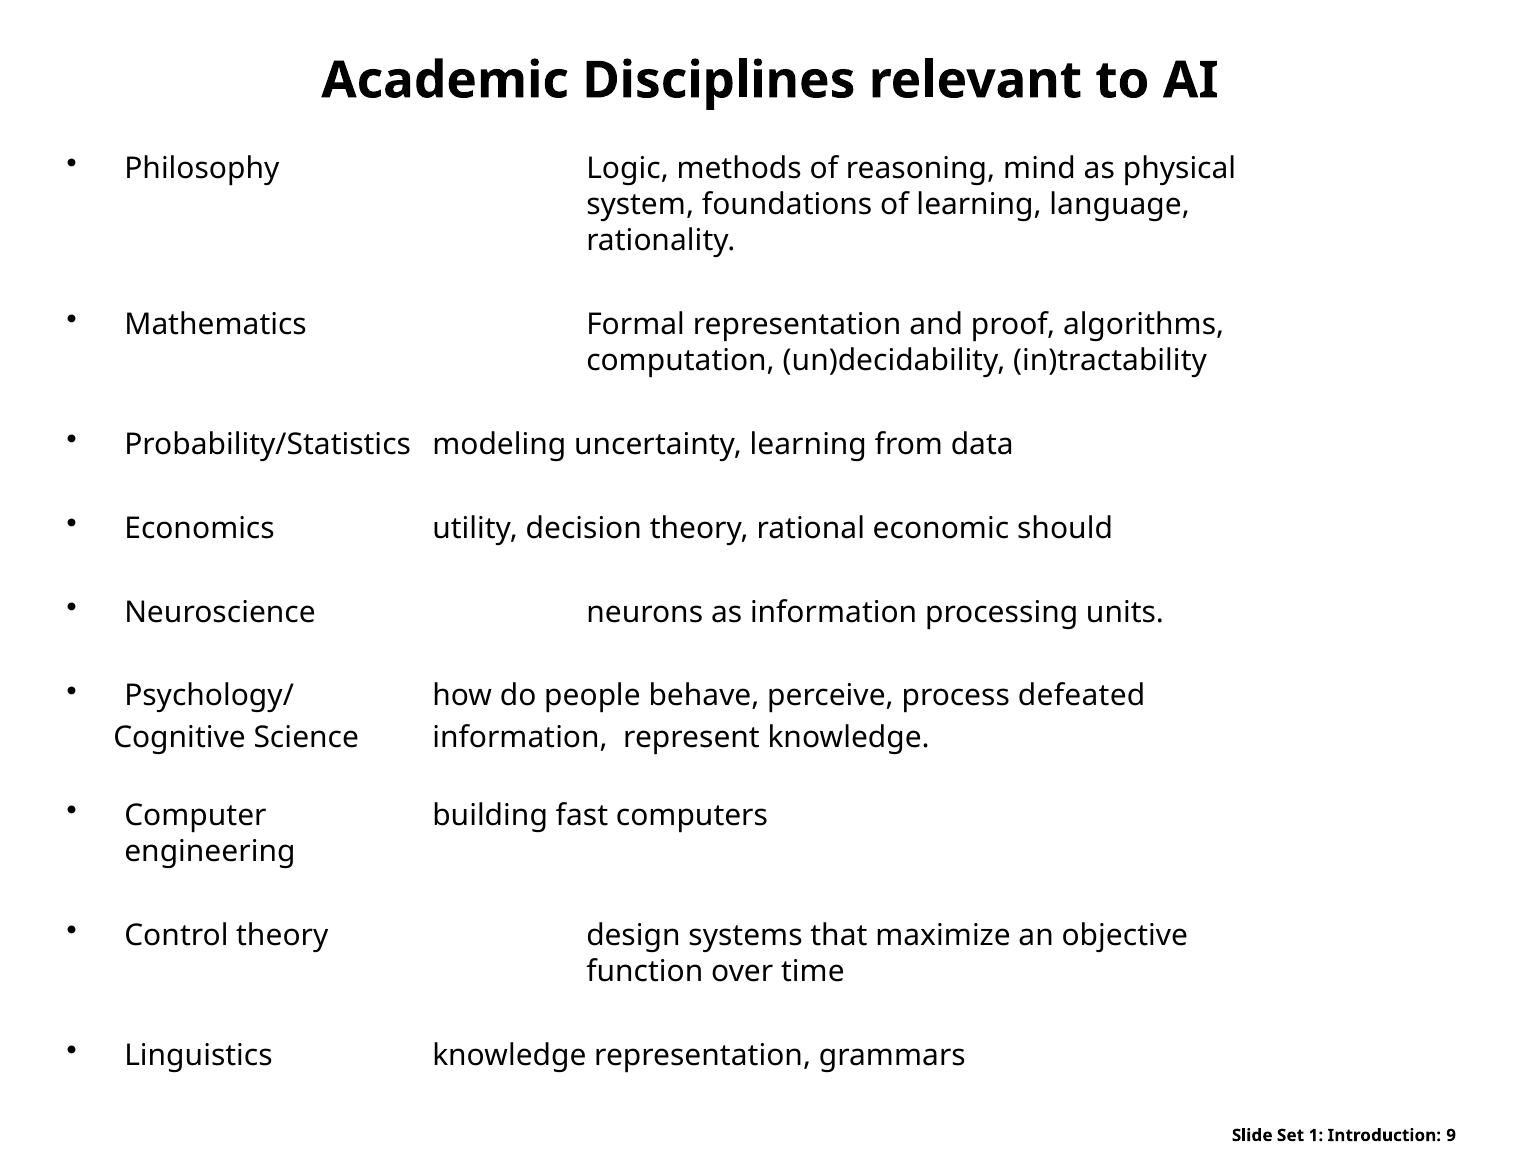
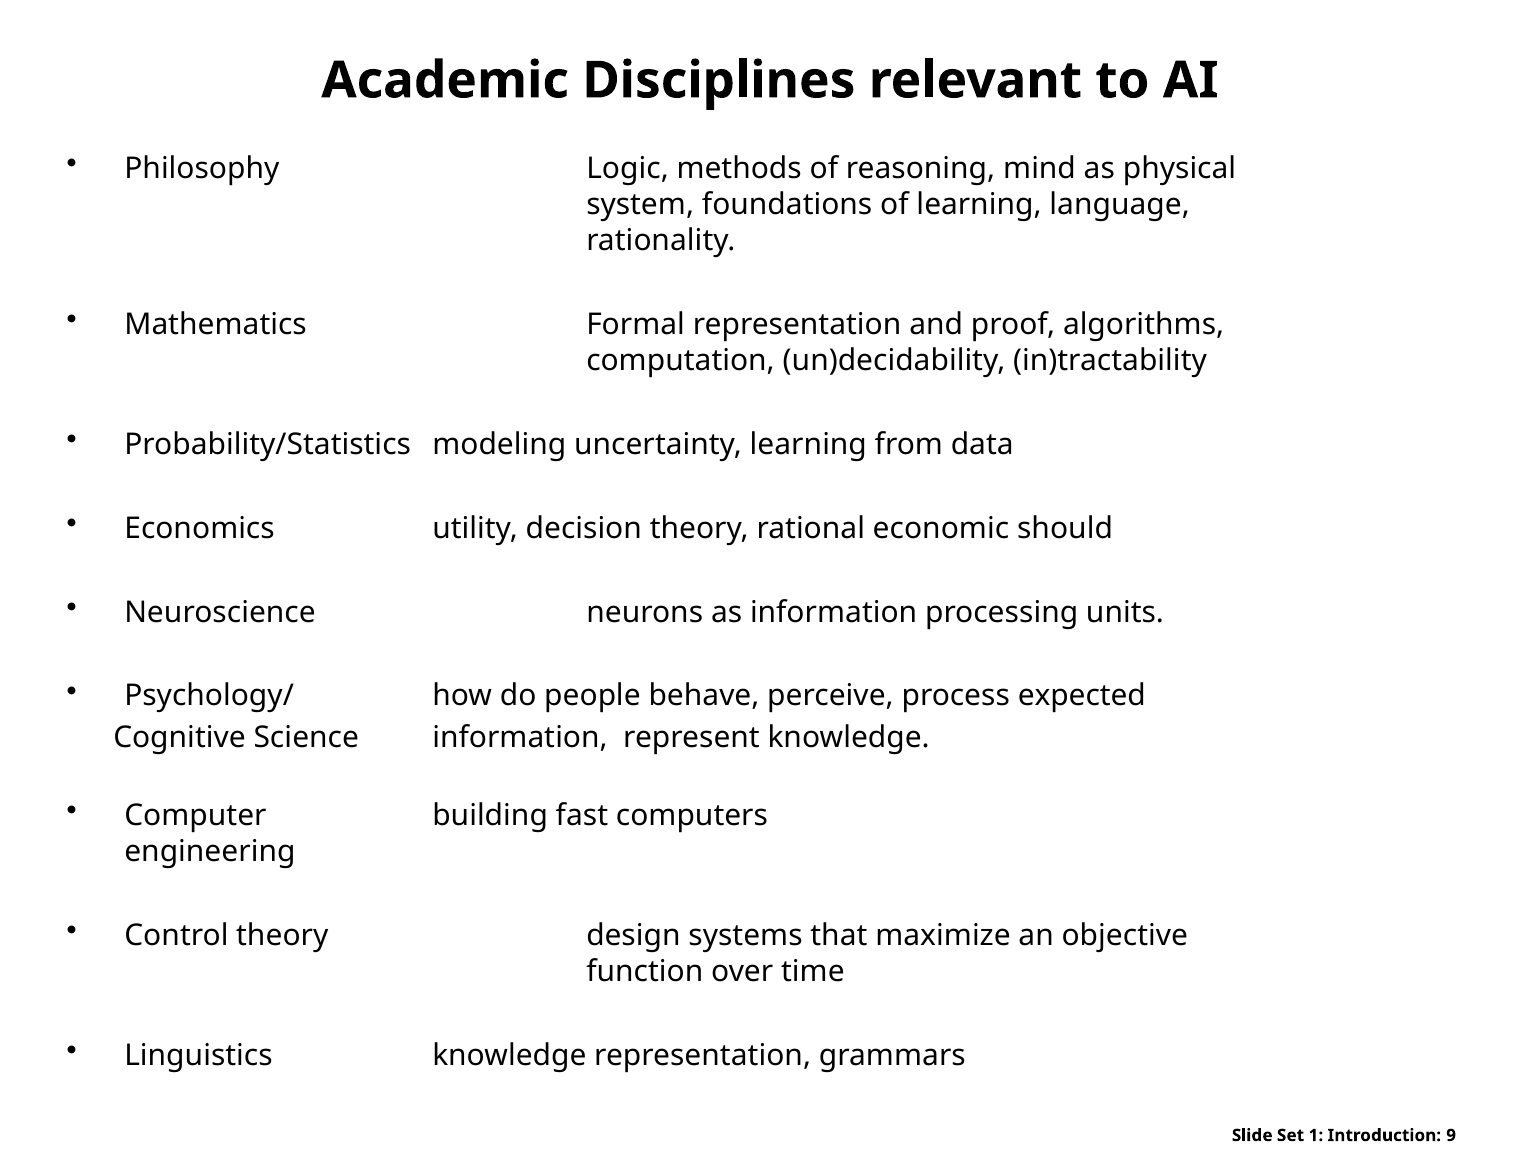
defeated: defeated -> expected (1082, 696)
